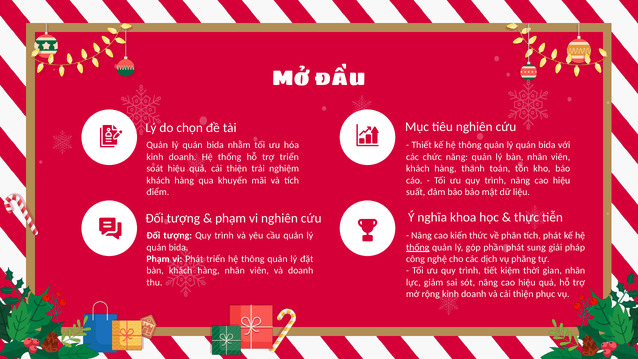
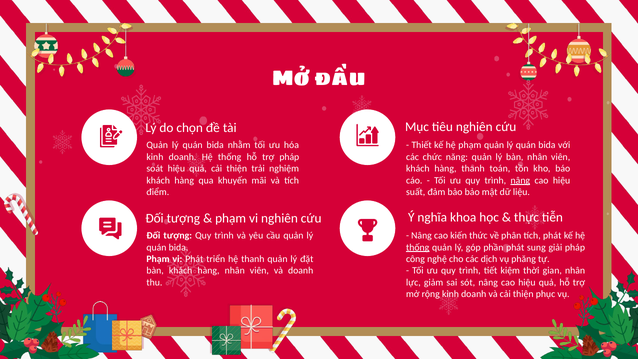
kế hệ thông: thông -> phạm (470, 145)
trợ triển: triển -> pháp (289, 157)
nâng underline: none -> present (520, 180)
triển hệ thông: thông -> thanh (253, 259)
